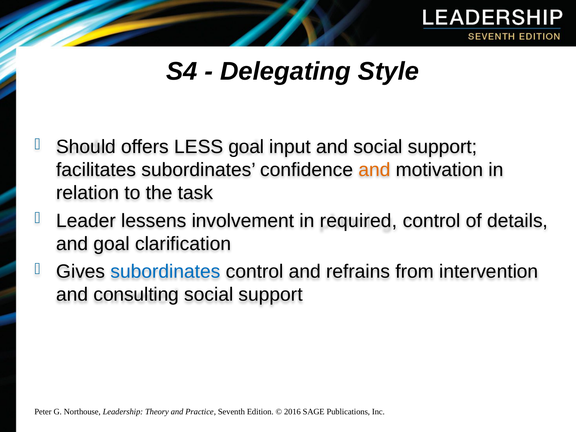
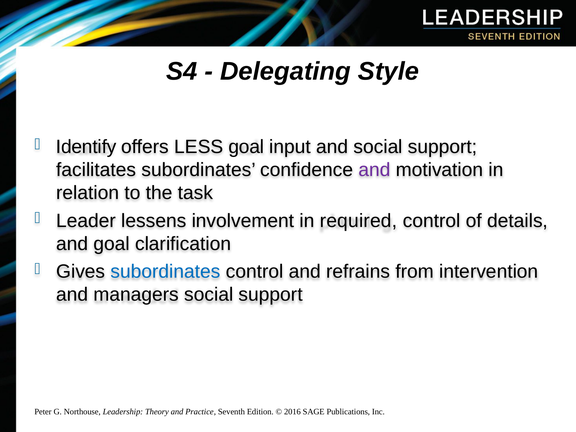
Should: Should -> Identify (86, 147)
and colour: orange -> purple (374, 170)
consulting: consulting -> managers (136, 295)
